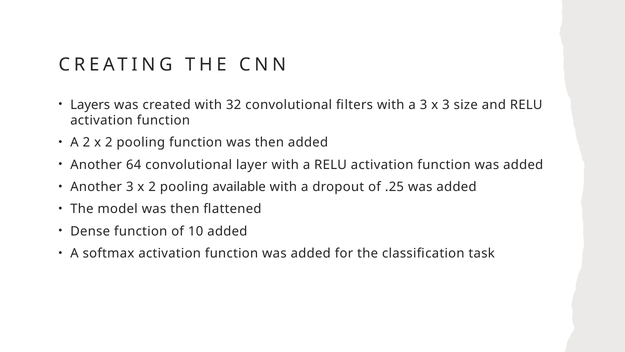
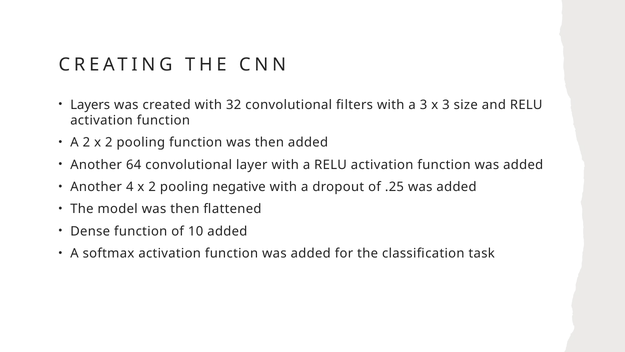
Another 3: 3 -> 4 (130, 187)
available: available -> negative (239, 187)
